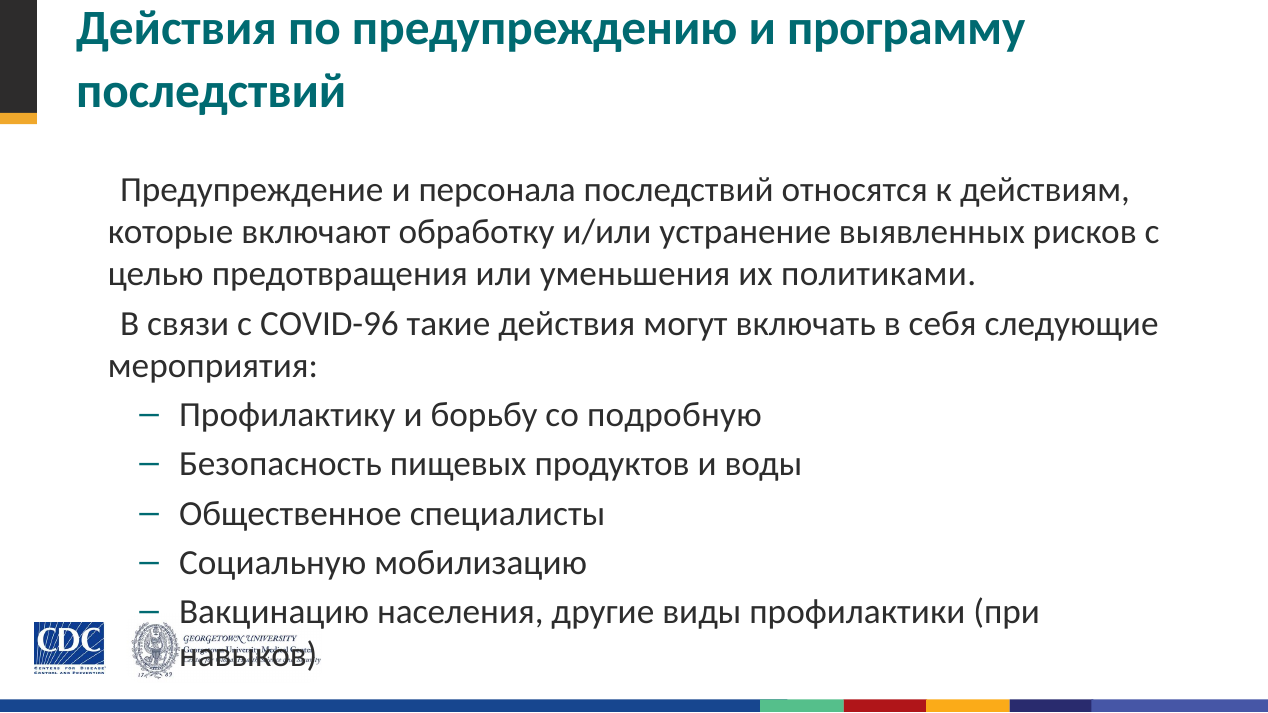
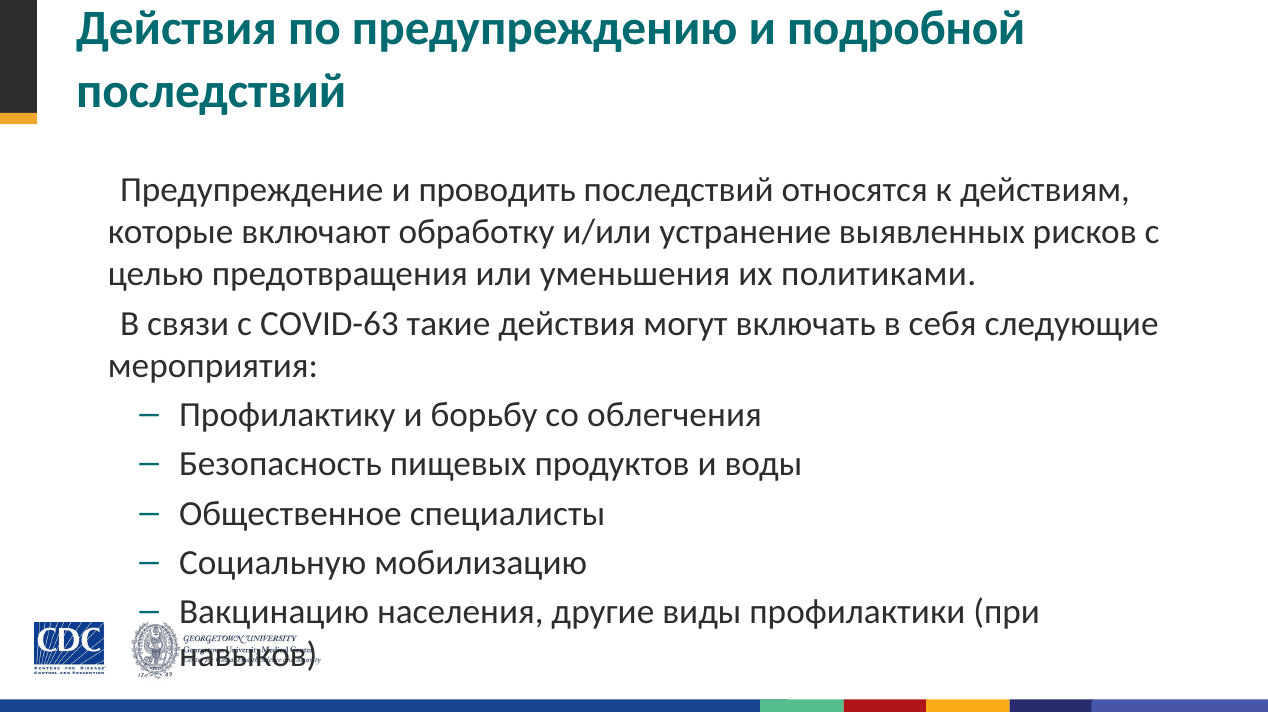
программу: программу -> подробной (906, 28)
персонала: персонала -> проводить (497, 190)
COVID-96: COVID-96 -> COVID-63 (329, 324)
подробную: подробную -> облегчения (674, 415)
